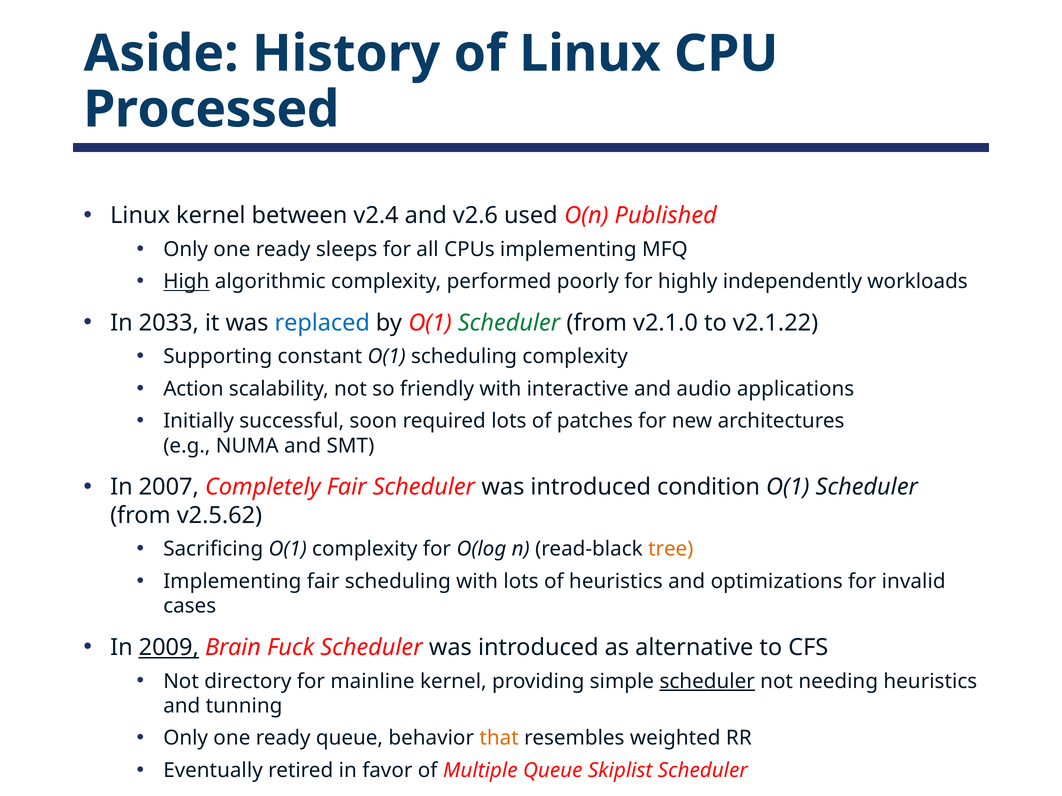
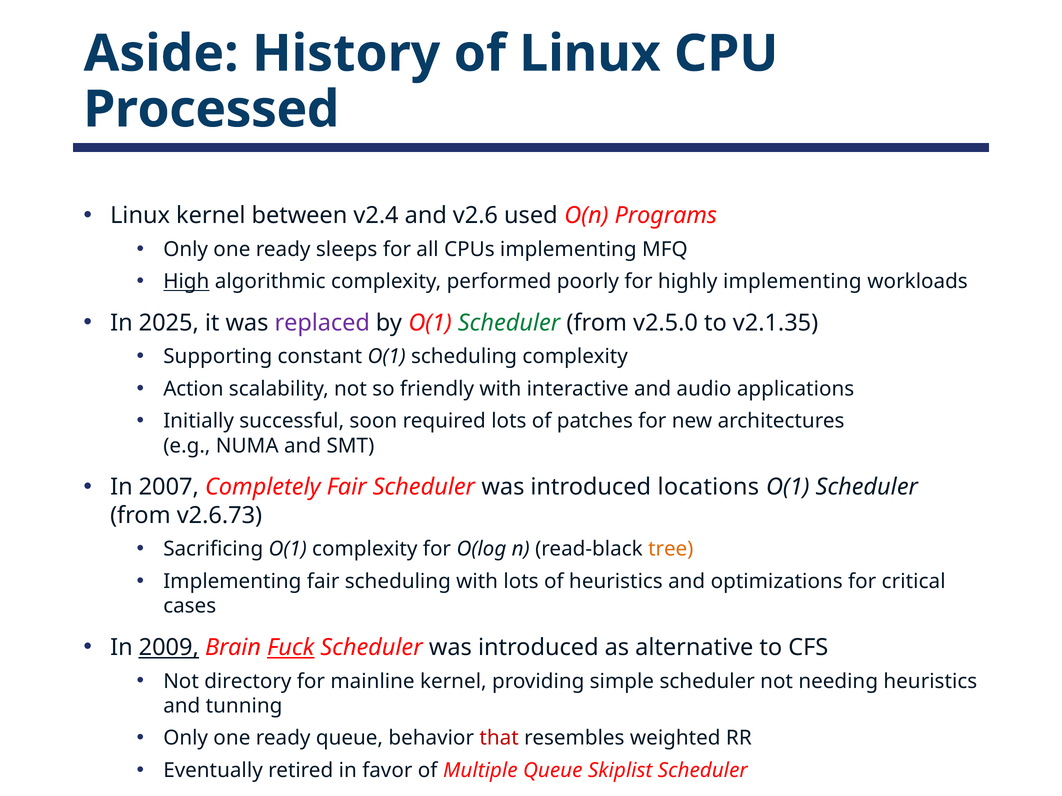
Published: Published -> Programs (666, 216)
highly independently: independently -> implementing (792, 282)
2033: 2033 -> 2025 (169, 323)
replaced colour: blue -> purple (322, 323)
v2.1.0: v2.1.0 -> v2.5.0 (666, 323)
v2.1.22: v2.1.22 -> v2.1.35 (776, 323)
condition: condition -> locations (708, 488)
v2.5.62: v2.5.62 -> v2.6.73 (219, 516)
invalid: invalid -> critical (914, 582)
Fuck underline: none -> present (291, 648)
scheduler underline: present -> none (707, 682)
that colour: orange -> red (499, 739)
